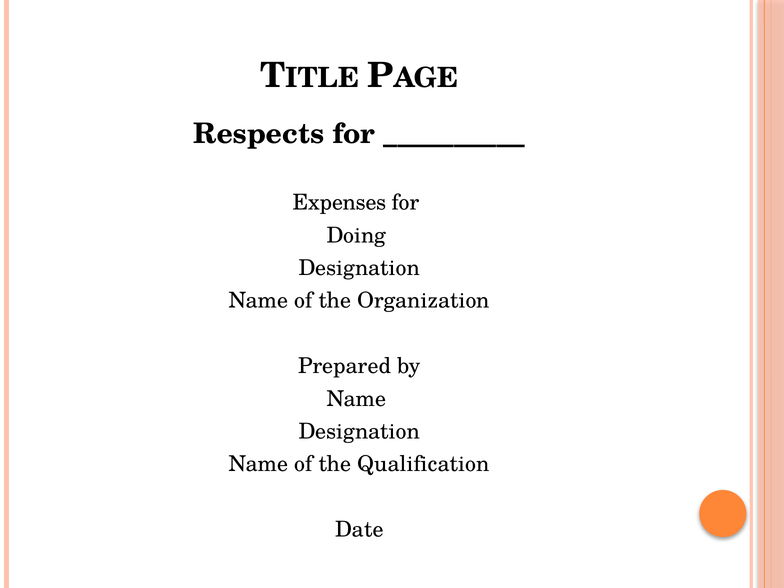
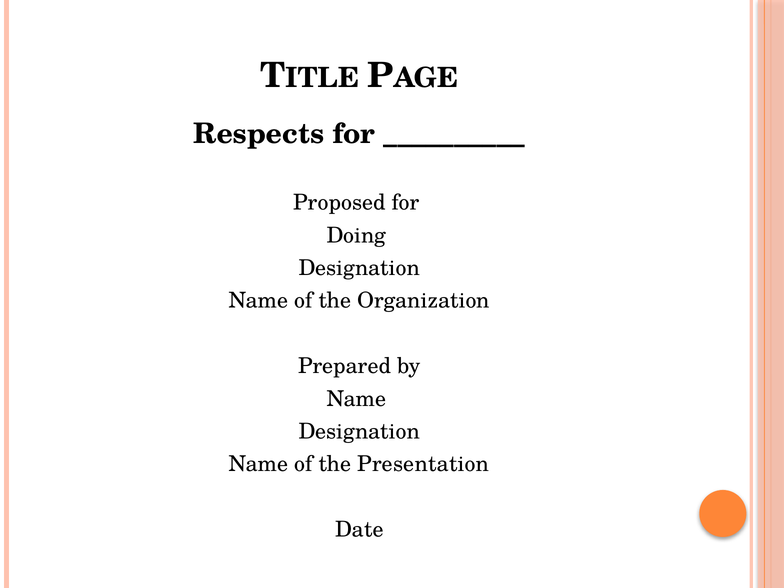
Expenses: Expenses -> Proposed (339, 203)
Qualification: Qualification -> Presentation (423, 464)
